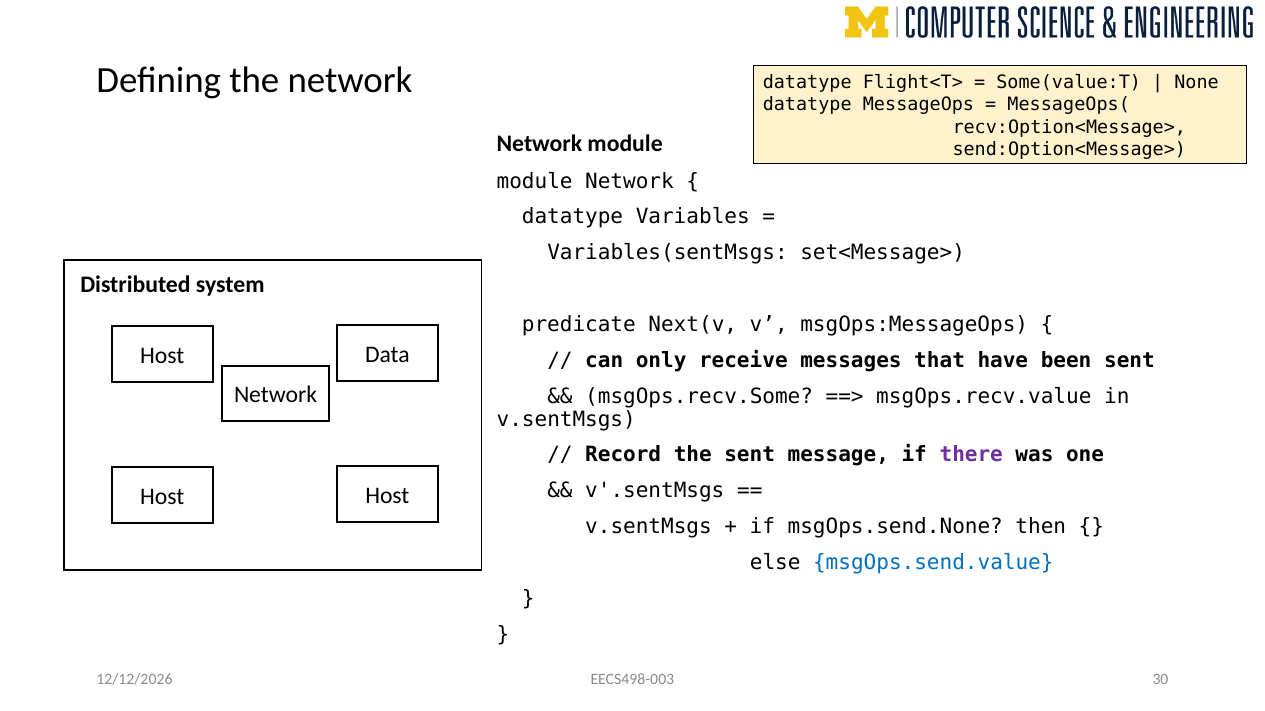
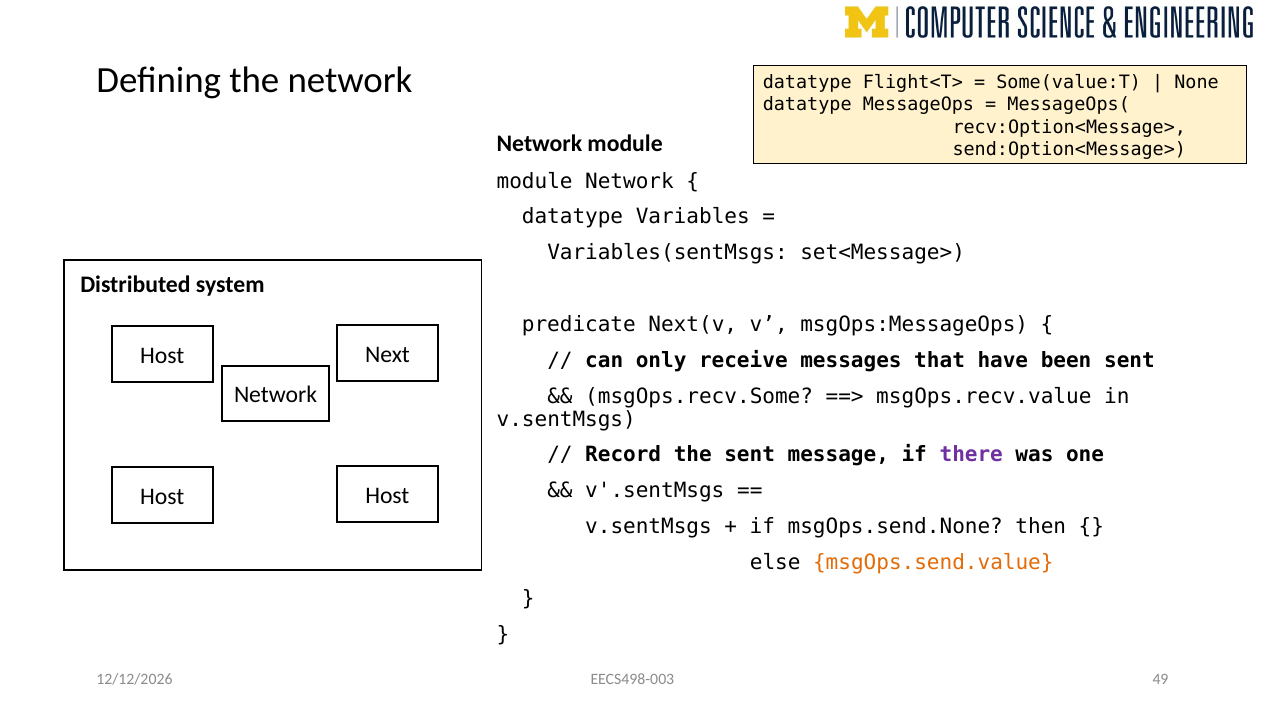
Data: Data -> Next (387, 355)
msgOps.send.value colour: blue -> orange (933, 563)
30: 30 -> 49 (1161, 679)
